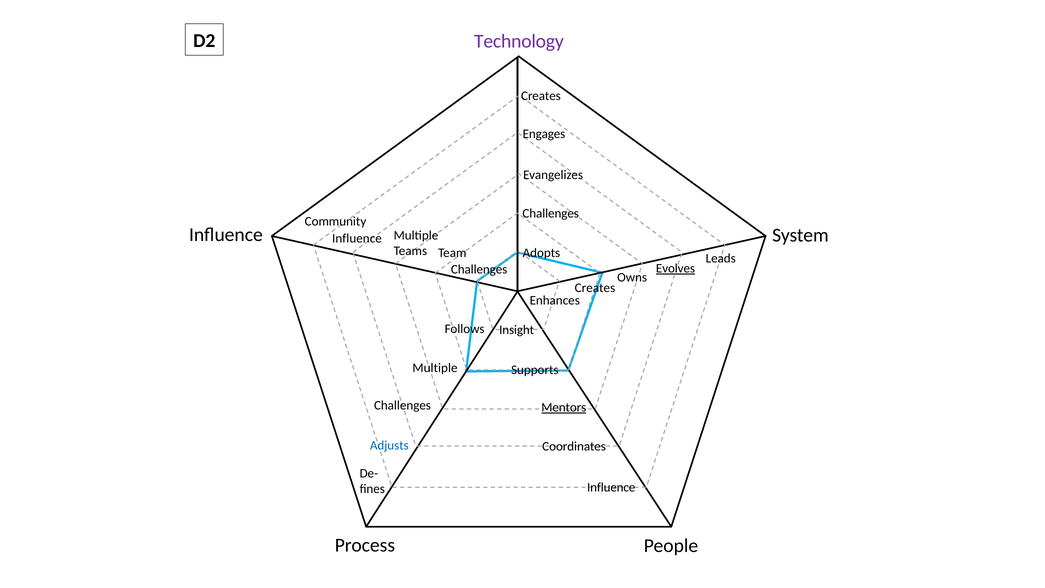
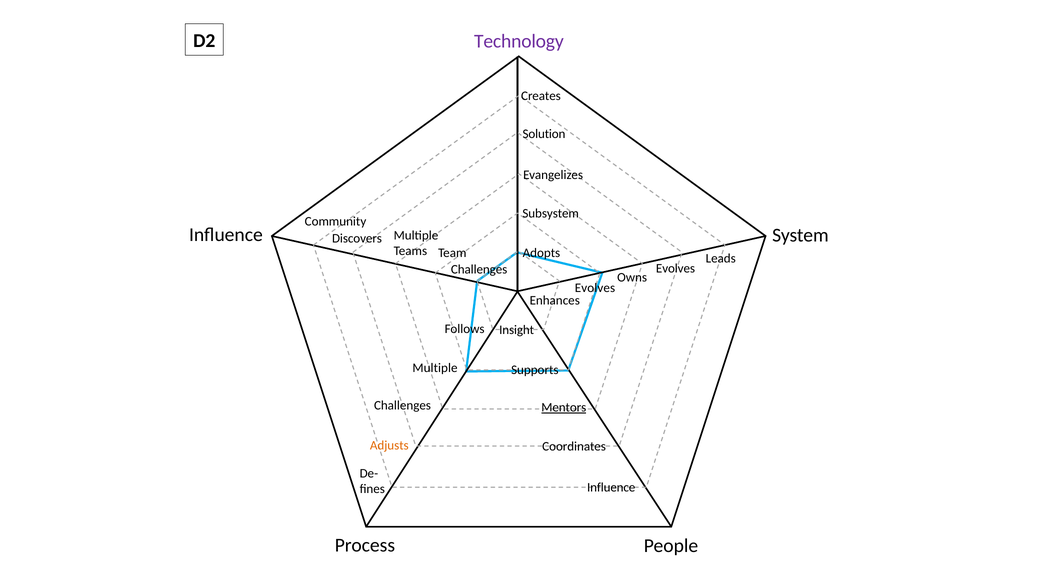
Engages: Engages -> Solution (544, 134)
Challenges: Challenges -> Subsystem (551, 213)
Influence: Influence -> Discovers (357, 239)
Evolves underline: present -> none (676, 268)
Creates: Creates -> Evolves (595, 288)
Adjusts colour: blue -> orange (389, 445)
